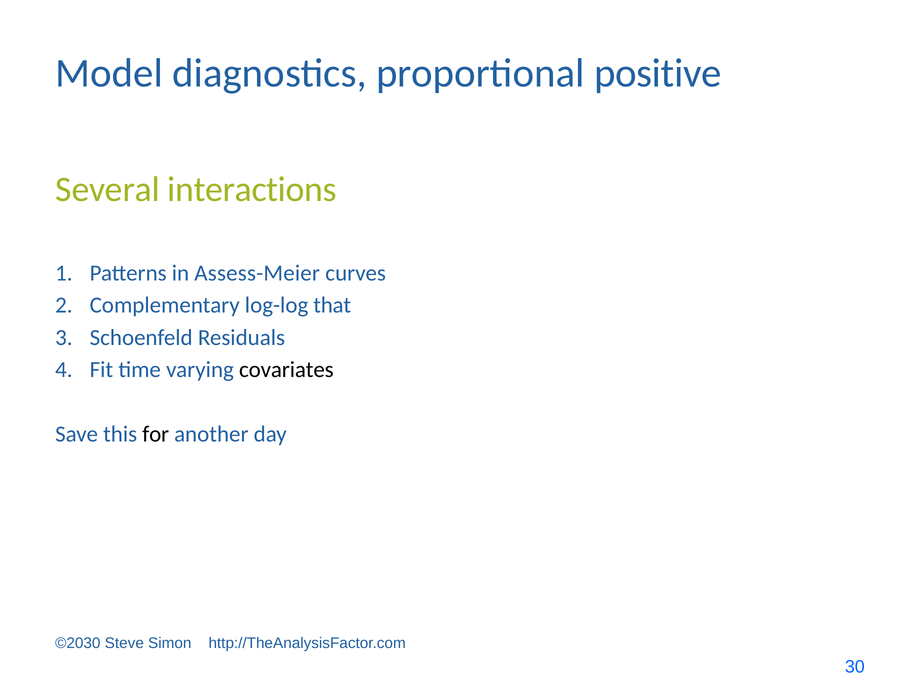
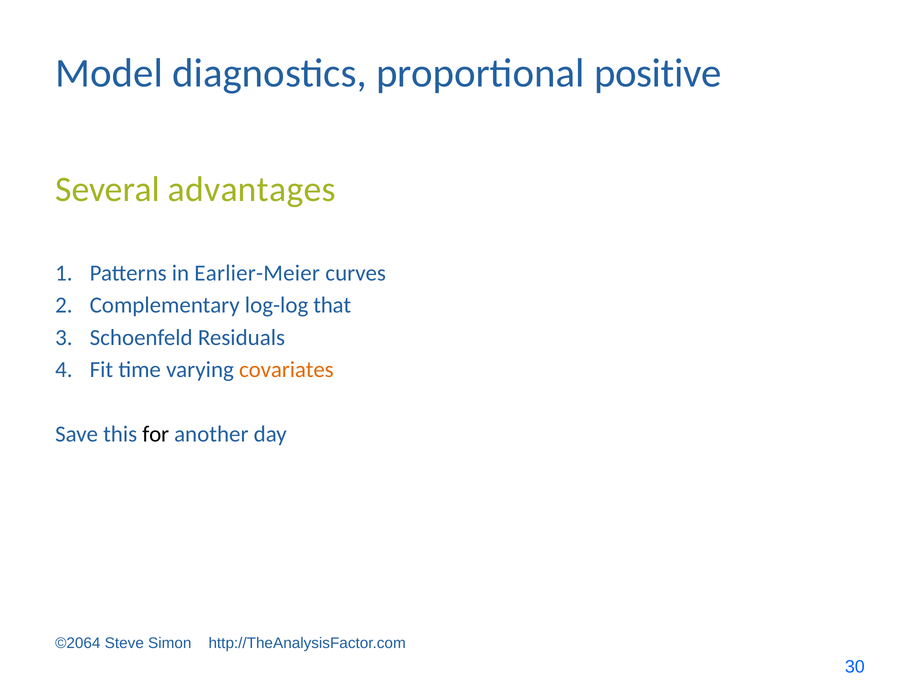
interactions: interactions -> advantages (252, 190)
Assess-Meier: Assess-Meier -> Earlier-Meier (257, 273)
covariates colour: black -> orange (286, 370)
©2030: ©2030 -> ©2064 (78, 643)
